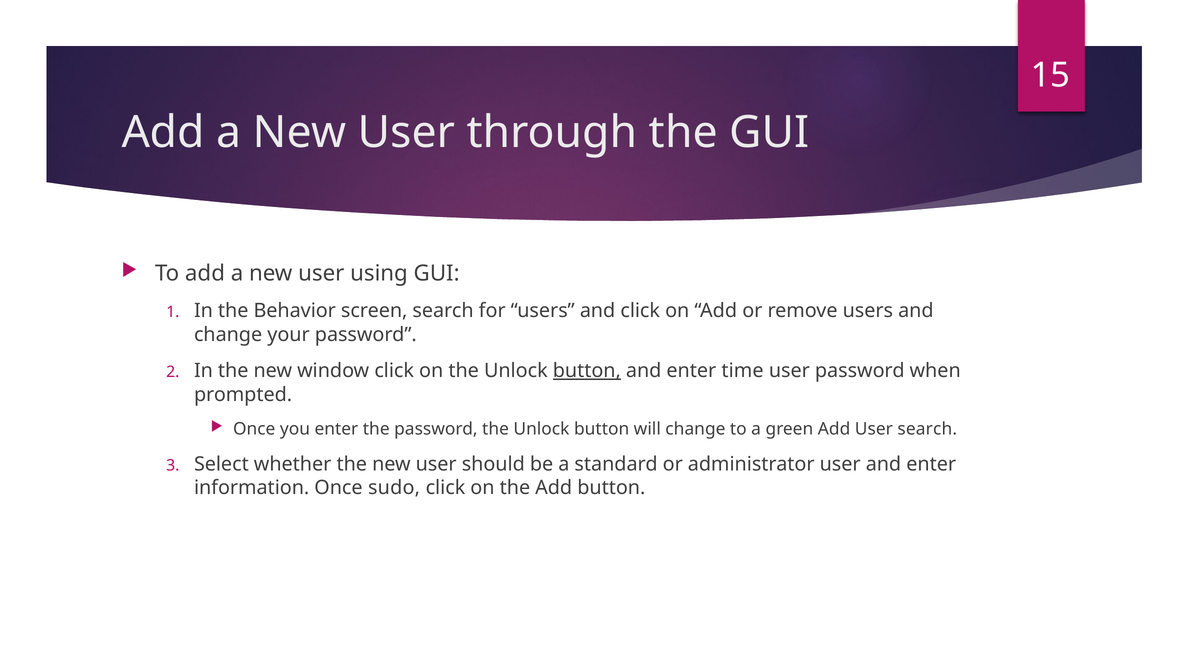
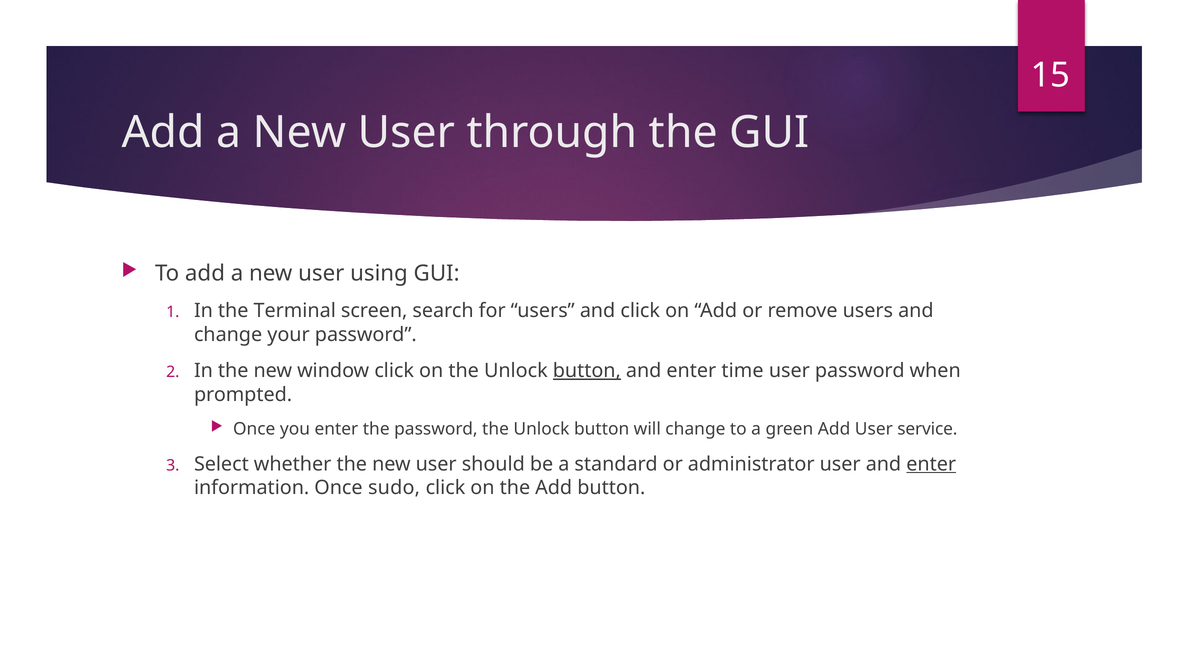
Behavior: Behavior -> Terminal (295, 311)
User search: search -> service (927, 429)
enter underline: none -> present (931, 464)
